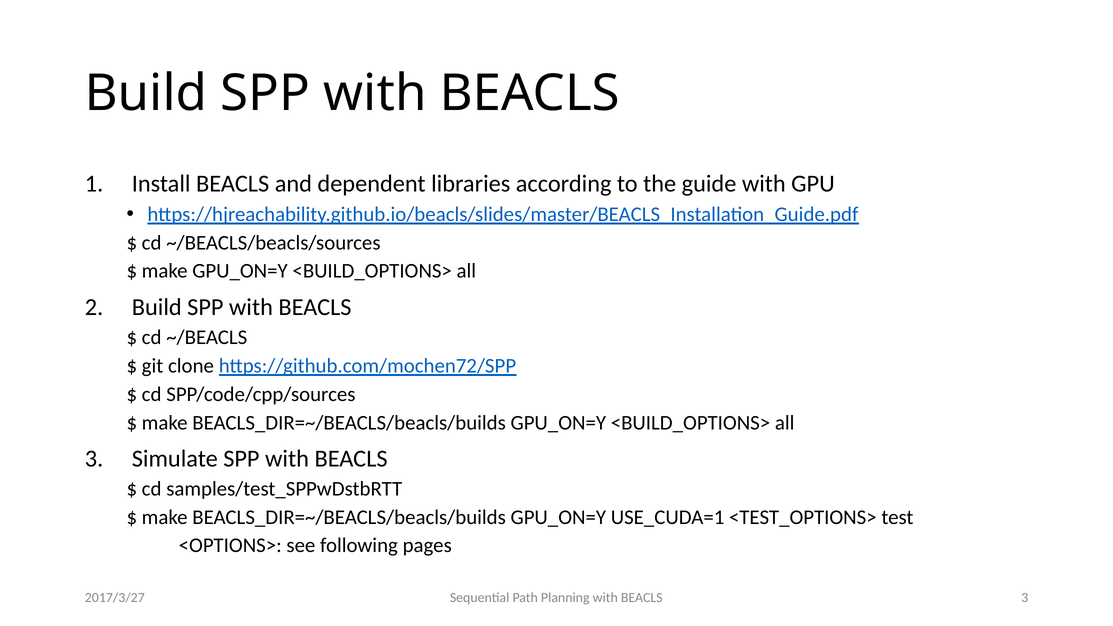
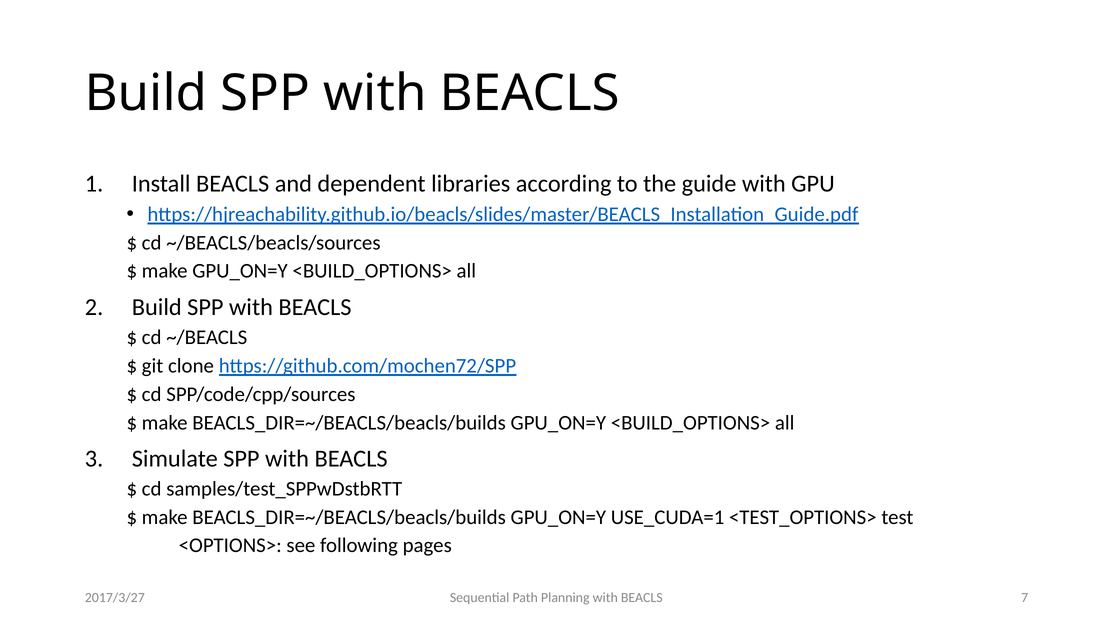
BEACLS 3: 3 -> 7 (1025, 598)
